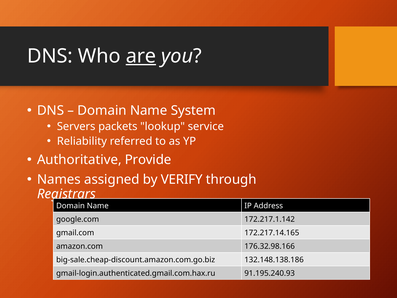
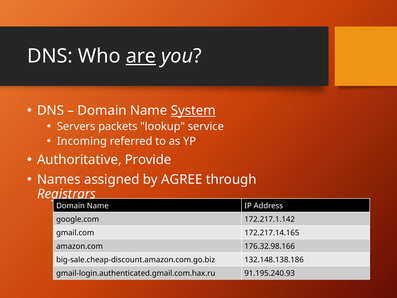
System underline: none -> present (193, 111)
Reliability: Reliability -> Incoming (82, 141)
VERIFY: VERIFY -> AGREE (182, 179)
